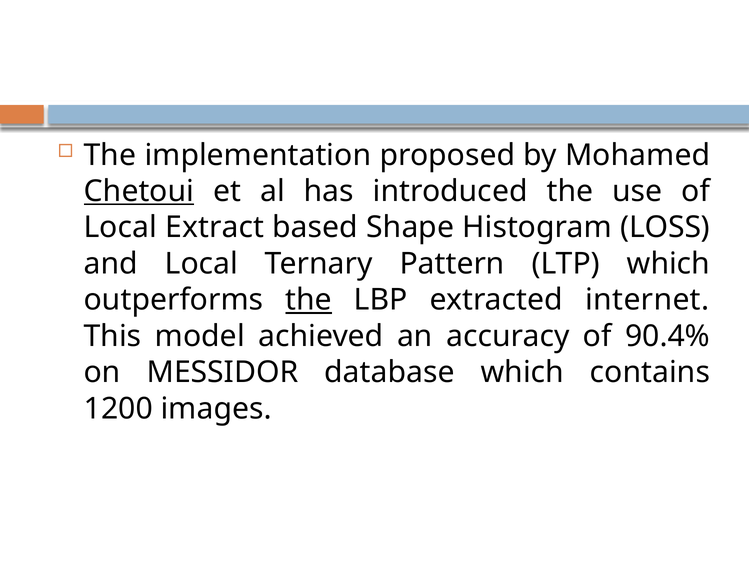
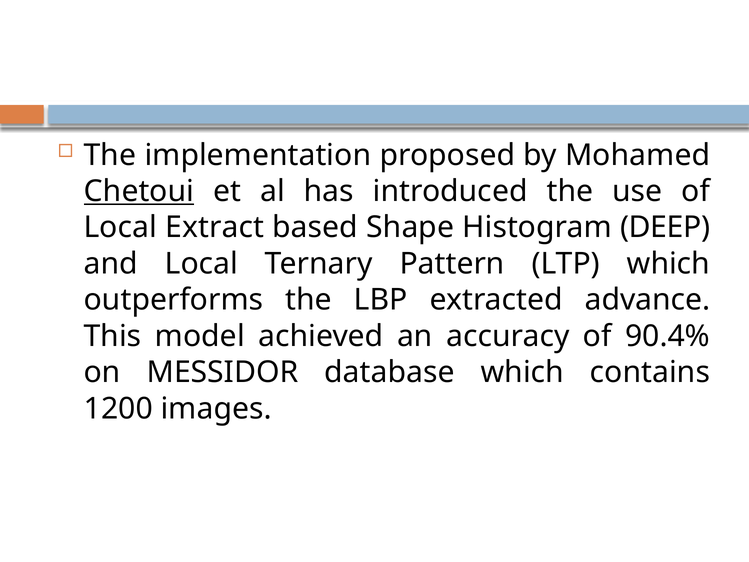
LOSS: LOSS -> DEEP (665, 227)
the underline: present -> none (309, 300)
internet: internet -> advance (647, 300)
